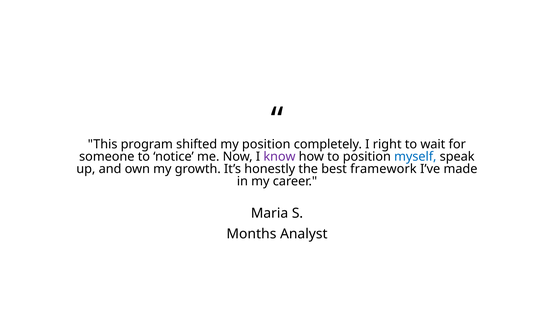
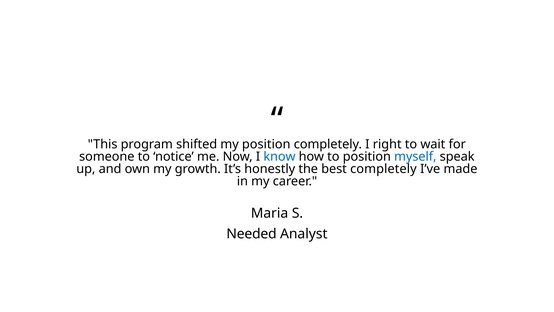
know colour: purple -> blue (279, 157)
best framework: framework -> completely (383, 169)
Months: Months -> Needed (252, 234)
